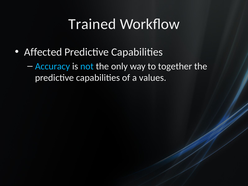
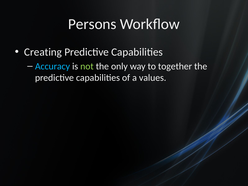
Trained: Trained -> Persons (92, 24)
Affected: Affected -> Creating (43, 52)
not colour: light blue -> light green (87, 66)
